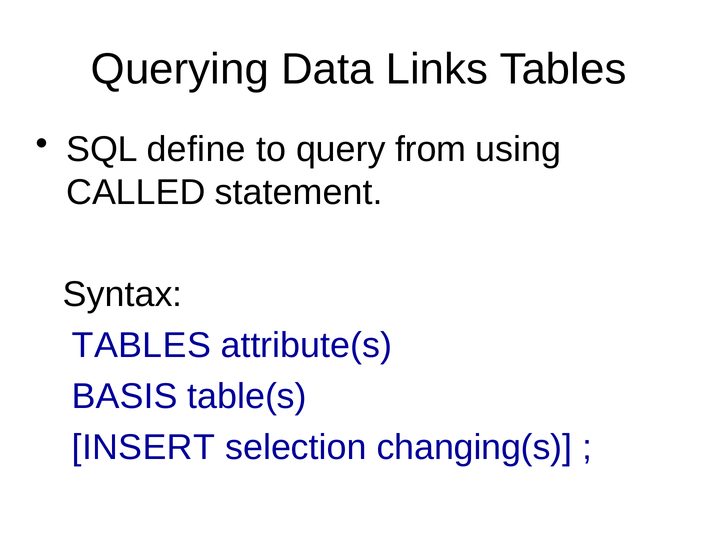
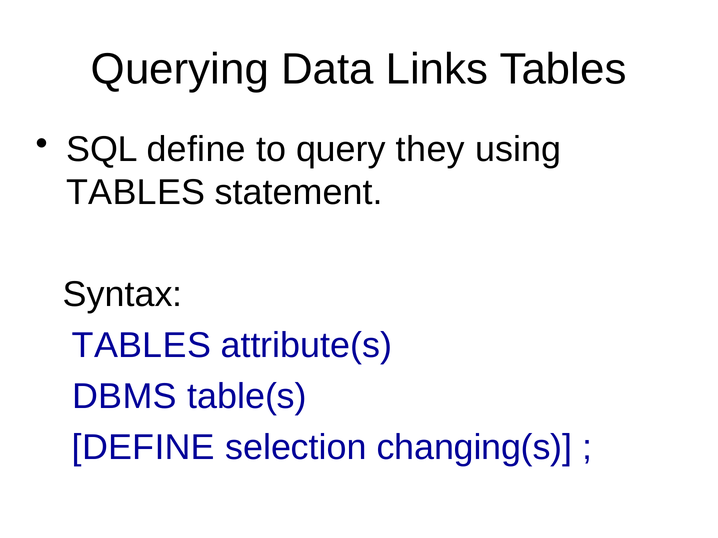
from: from -> they (430, 150)
CALLED: CALLED -> TABLES (136, 193)
BASIS: BASIS -> DBMS (124, 397)
INSERT: INSERT -> DEFINE (143, 448)
